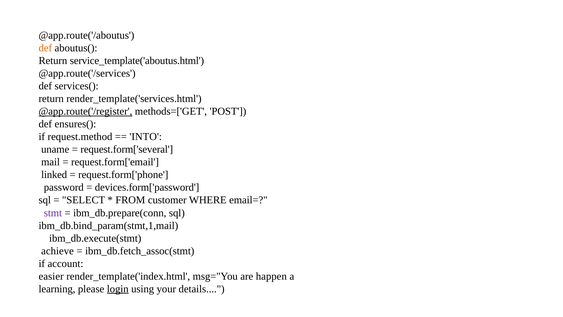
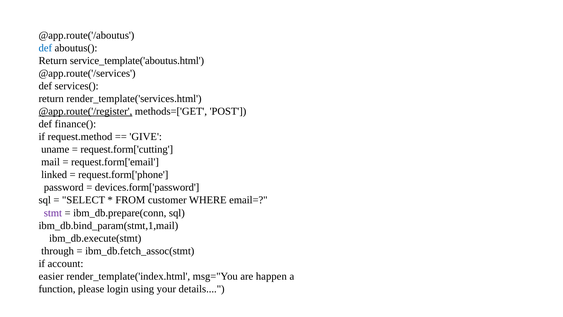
def colour: orange -> blue (45, 48)
ensures(: ensures( -> finance( (75, 124)
INTO: INTO -> GIVE (146, 137)
request.form['several: request.form['several -> request.form['cutting (127, 149)
achieve: achieve -> through (58, 251)
learning: learning -> function (57, 289)
login underline: present -> none (118, 289)
